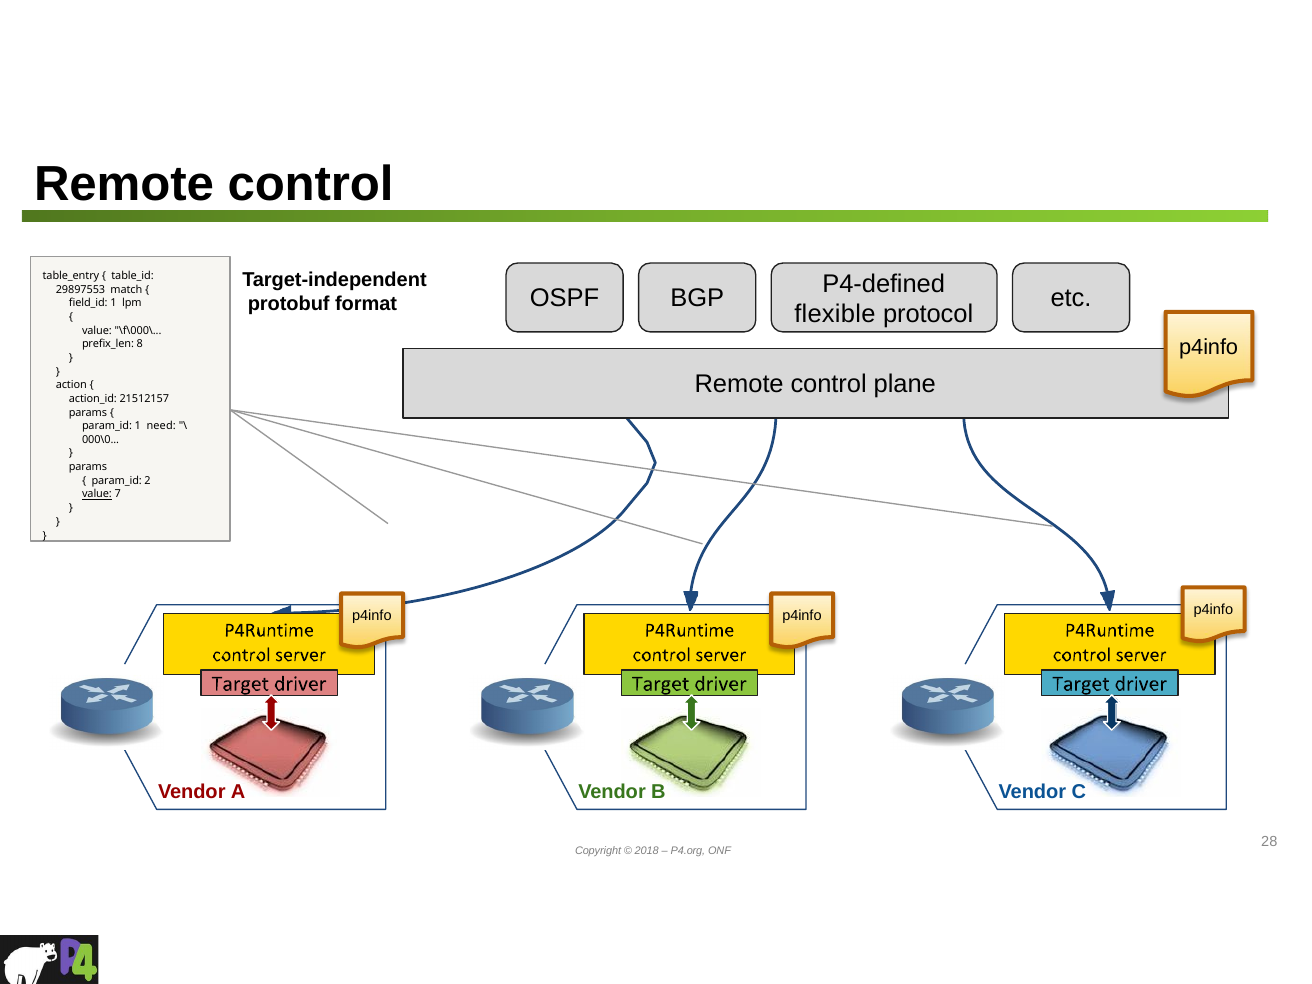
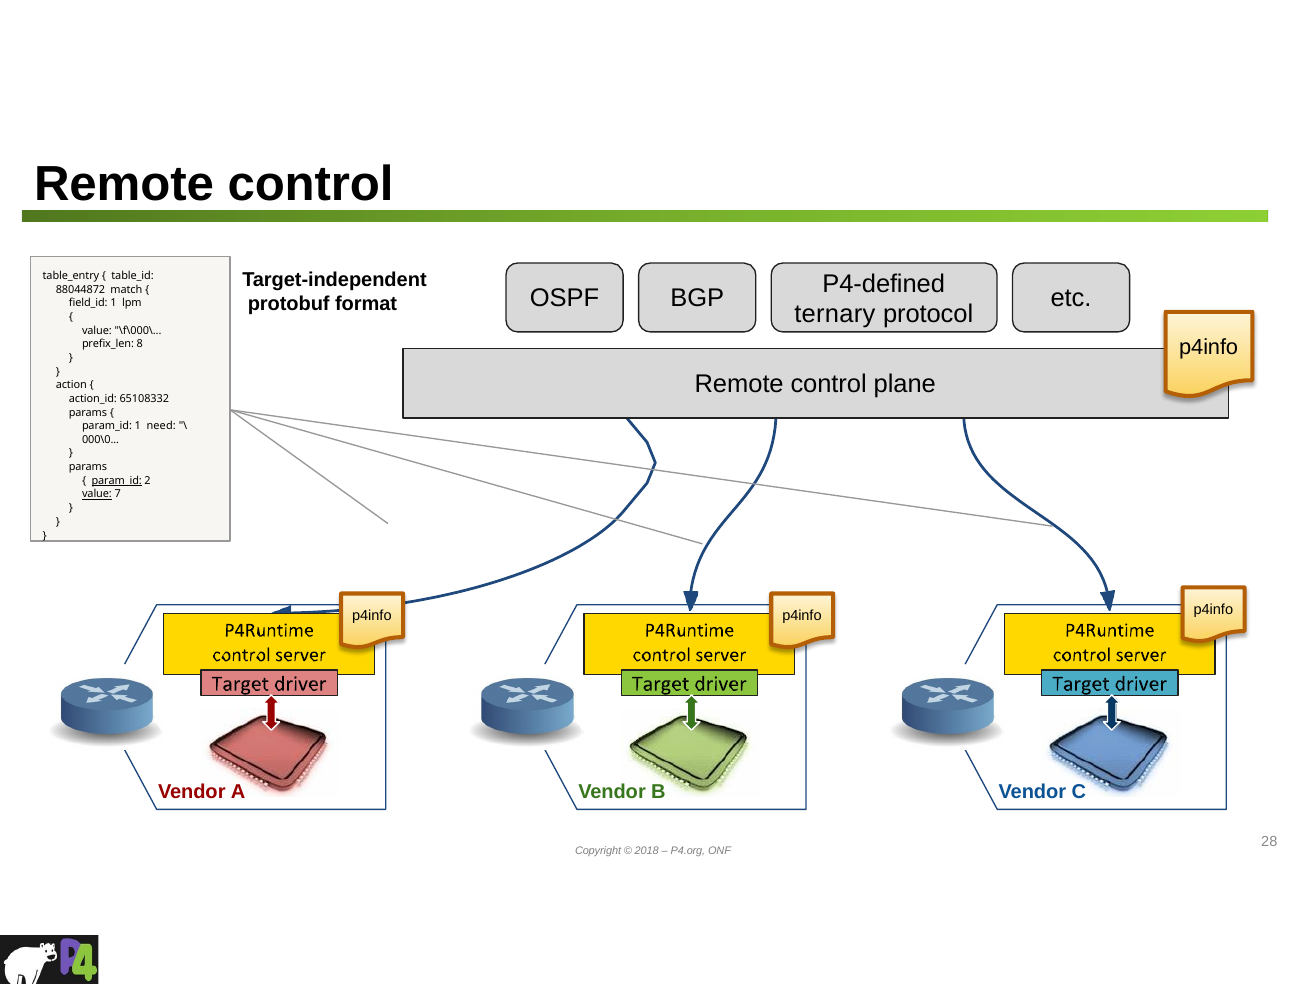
29897553: 29897553 -> 88044872 (81, 290)
flexible: flexible -> ternary (835, 314)
21512157: 21512157 -> 65108332 (144, 399)
param_id underline: none -> present (117, 481)
